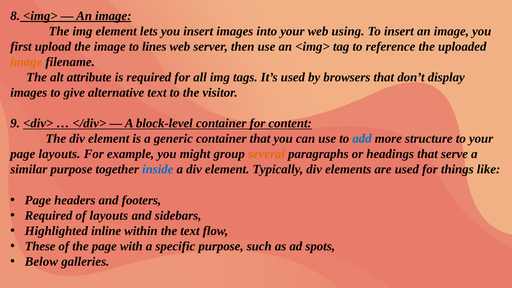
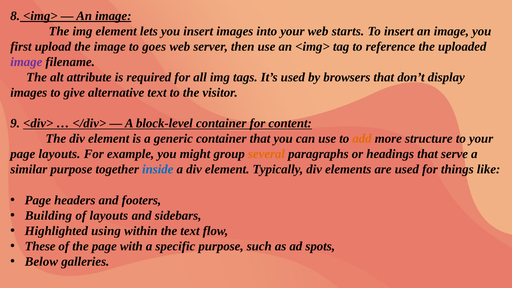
using: using -> starts (348, 31)
lines: lines -> goes (154, 47)
image colour: orange -> purple (26, 62)
add colour: blue -> orange (362, 139)
Required: Required -> Building (48, 216)
inline: inline -> using (106, 231)
